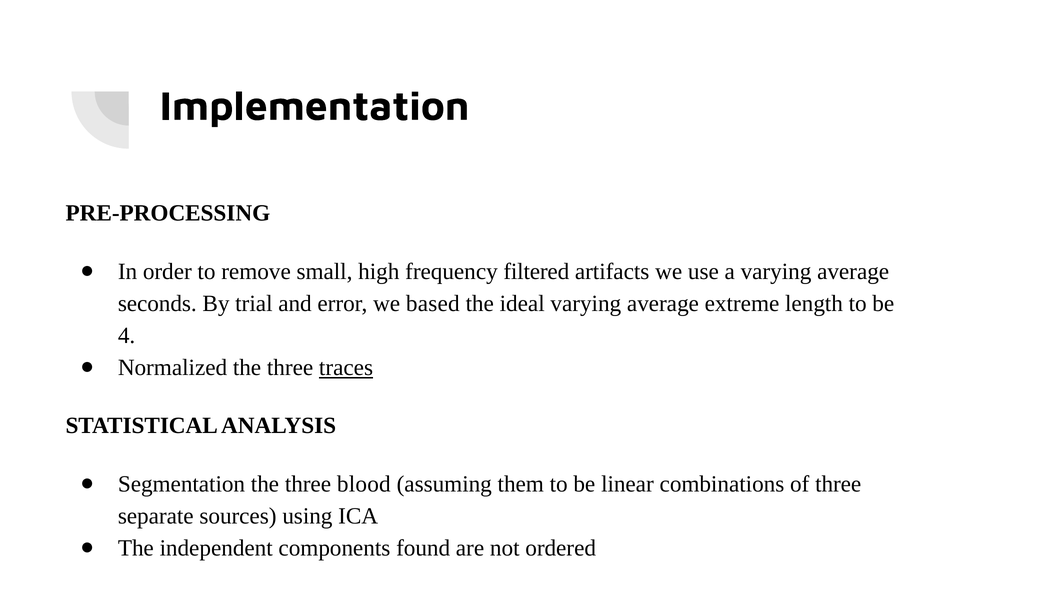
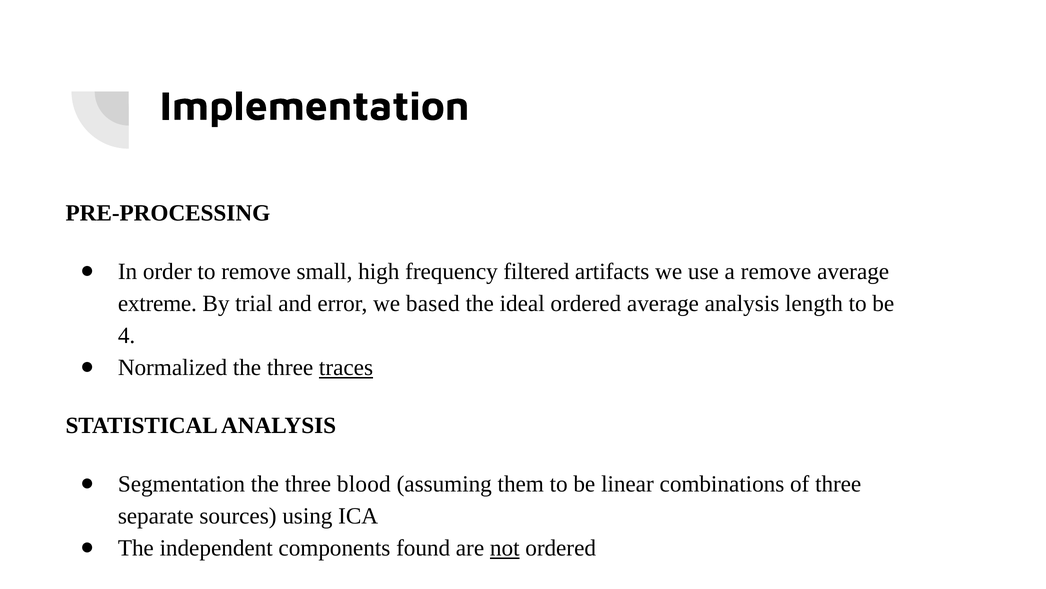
a varying: varying -> remove (776, 271)
seconds: seconds -> extreme (157, 303)
ideal varying: varying -> ordered (586, 303)
average extreme: extreme -> analysis (742, 303)
not underline: none -> present (505, 547)
